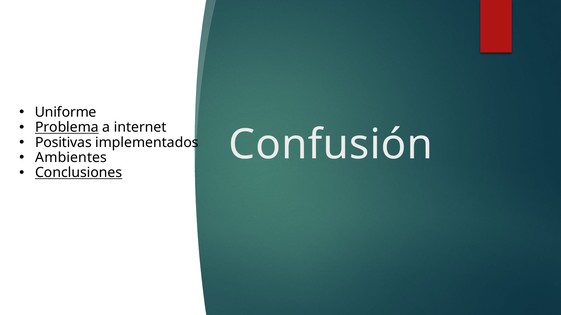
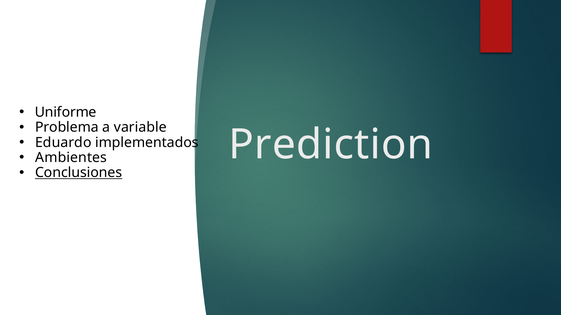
Problema underline: present -> none (67, 128)
internet: internet -> variable (140, 128)
Confusión: Confusión -> Prediction (331, 145)
Positivas: Positivas -> Eduardo (63, 143)
